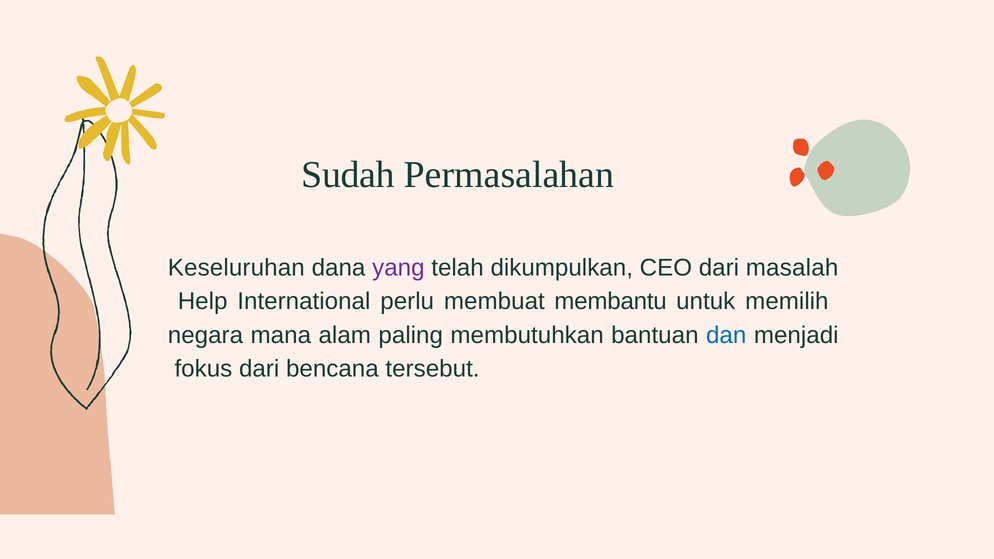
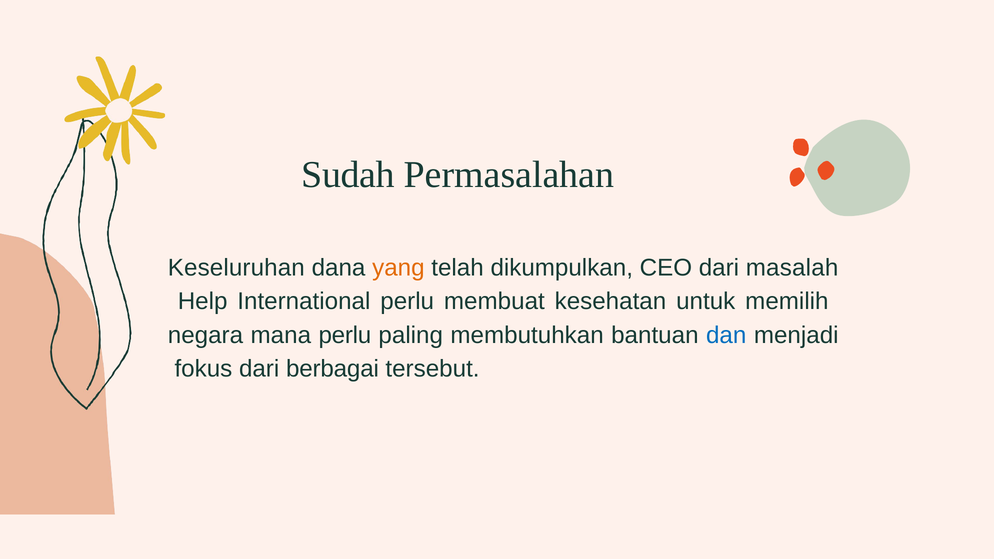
yang colour: purple -> orange (398, 268)
membantu: membantu -> kesehatan (610, 302)
mana alam: alam -> perlu (345, 335)
bencana: bencana -> berbagai (332, 369)
